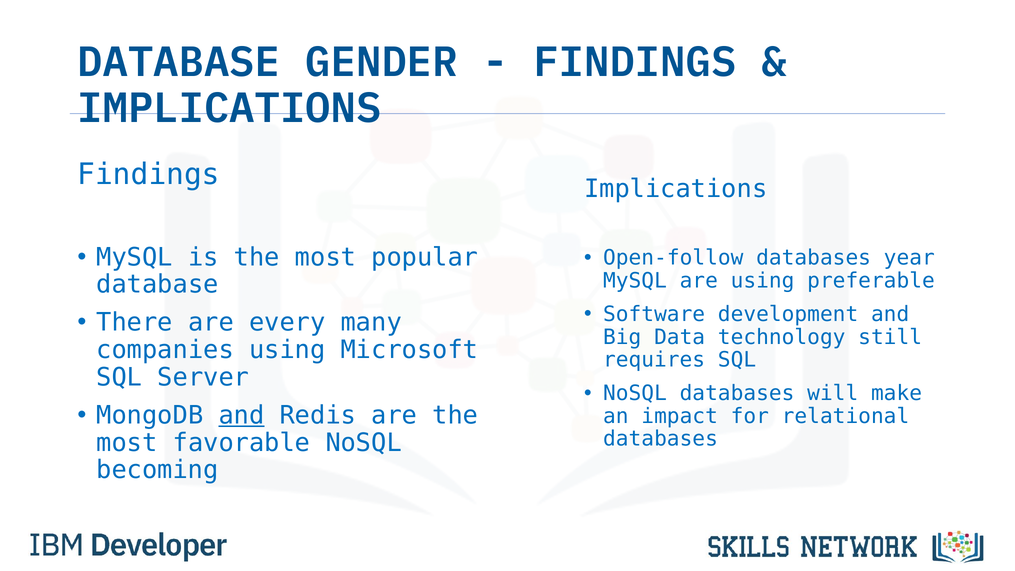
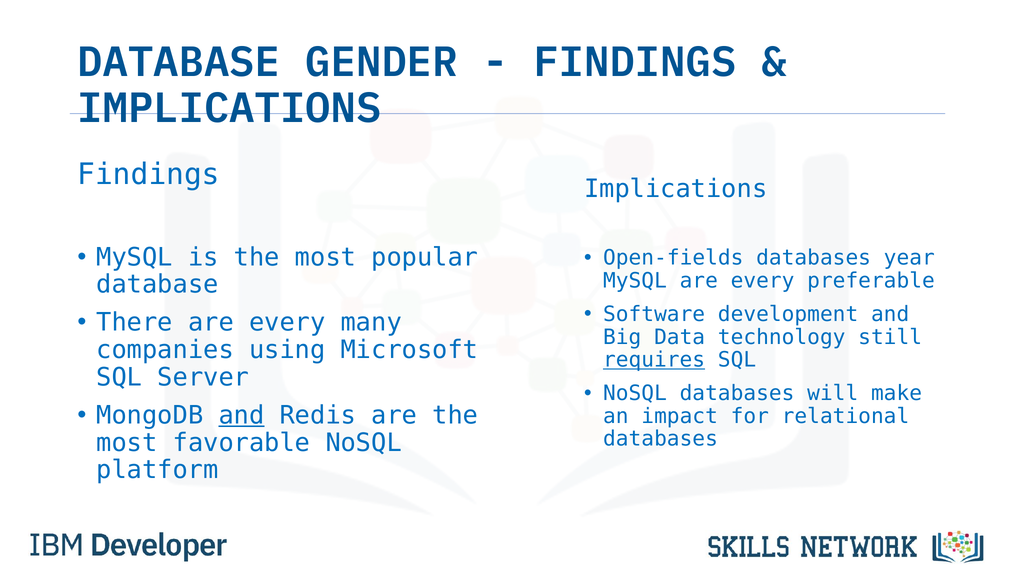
Open-follow: Open-follow -> Open-fields (673, 258)
MySQL are using: using -> every (763, 281)
requires underline: none -> present (654, 360)
becoming: becoming -> platform (157, 470)
